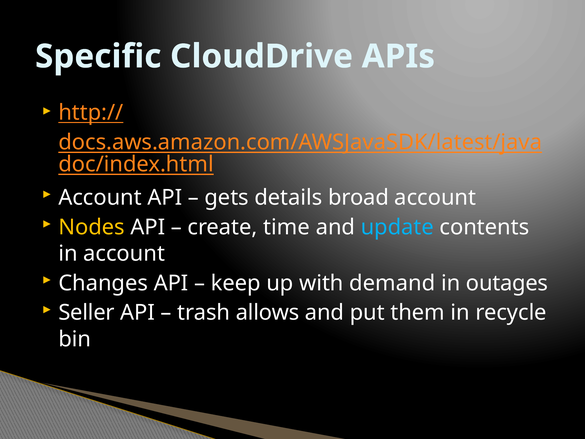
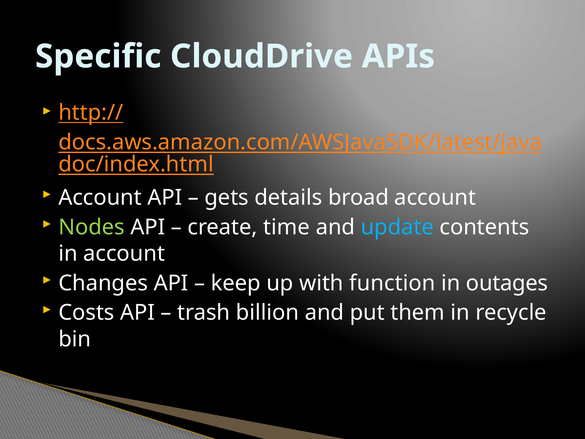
Nodes colour: yellow -> light green (92, 227)
demand: demand -> function (392, 283)
Seller: Seller -> Costs (86, 313)
allows: allows -> billion (267, 313)
